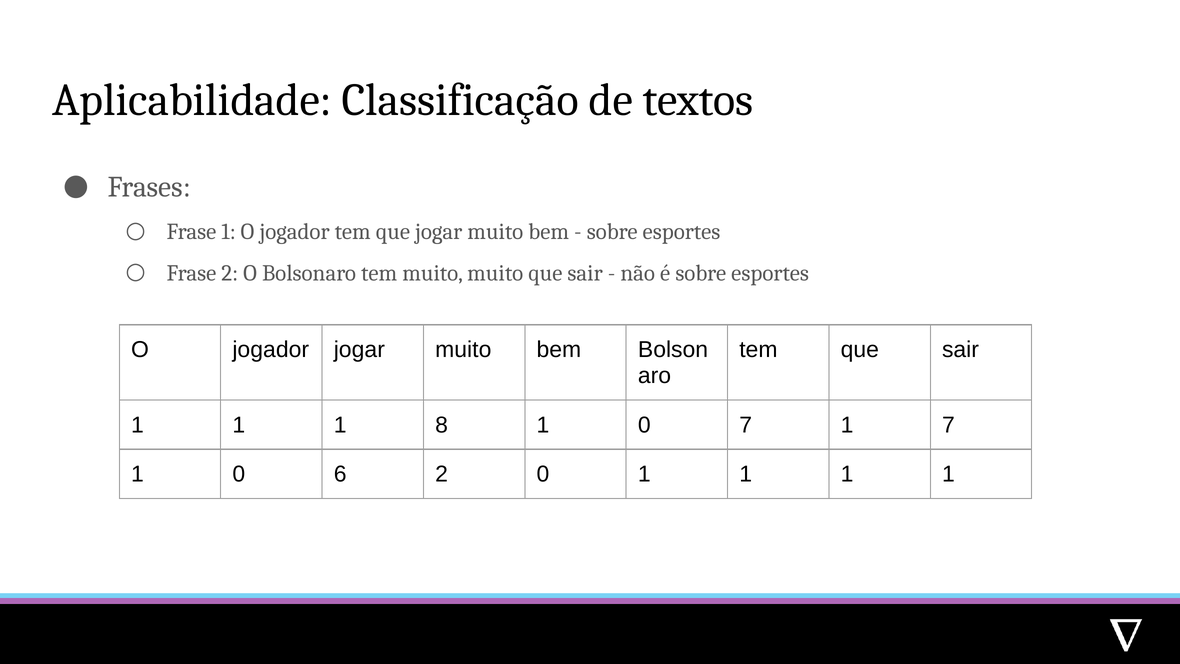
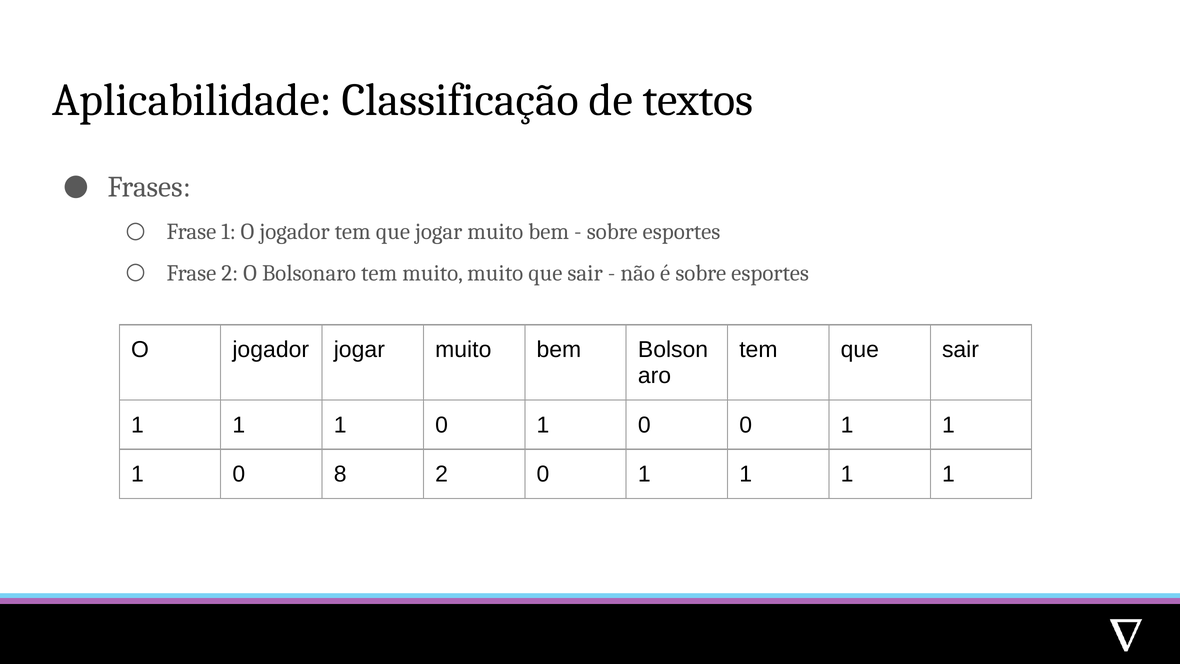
8: 8 -> 0 (442, 425)
0 7: 7 -> 0 (746, 425)
7: 7 -> 1 (948, 425)
6: 6 -> 8 (340, 474)
